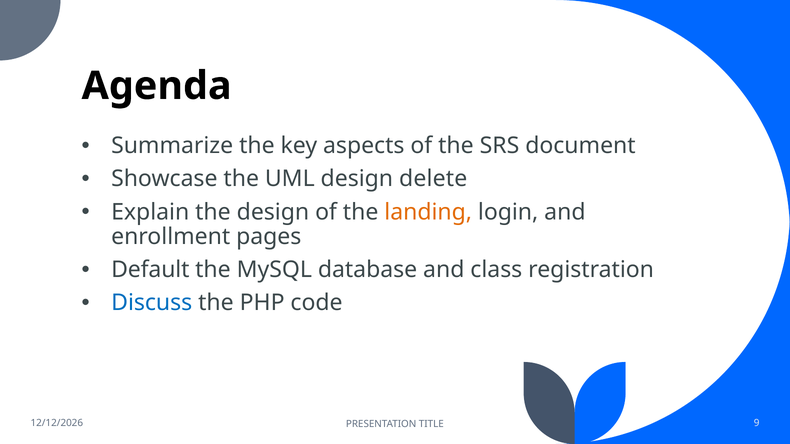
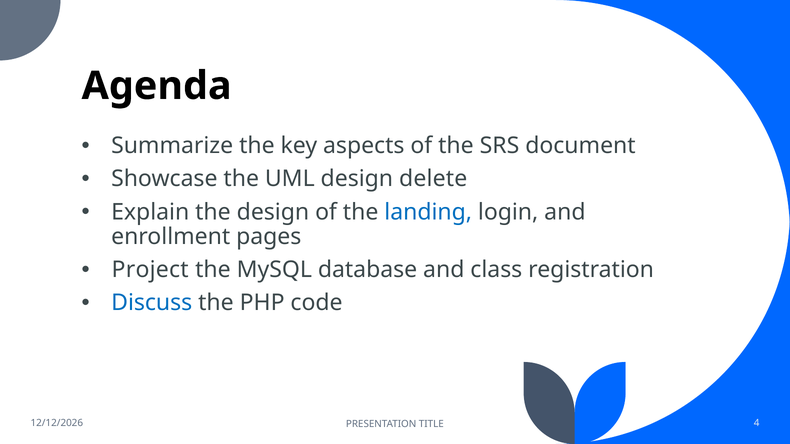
landing colour: orange -> blue (428, 212)
Default: Default -> Project (150, 270)
9: 9 -> 4 (757, 424)
